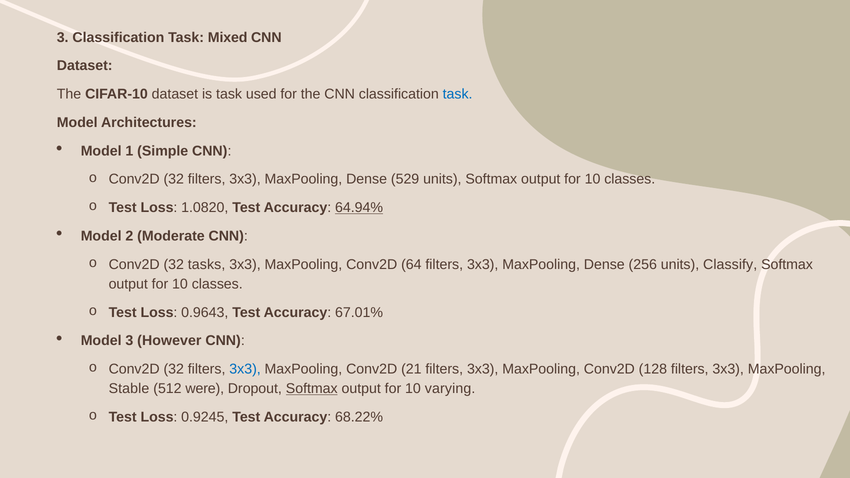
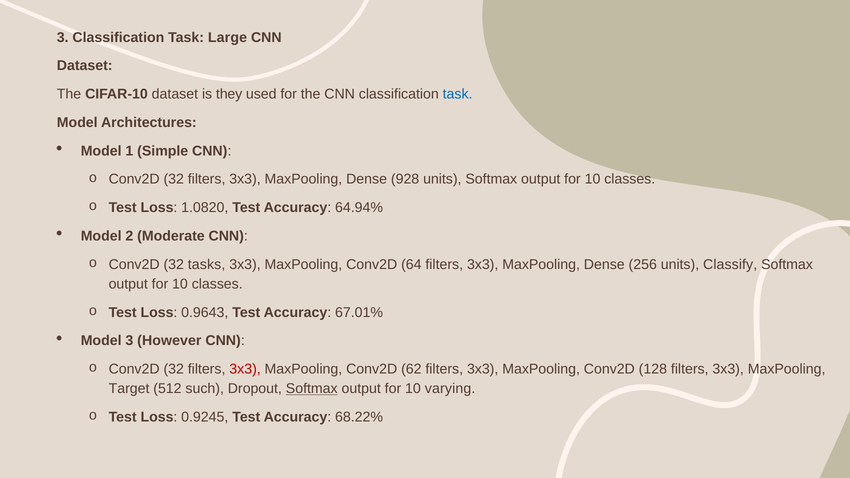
Mixed: Mixed -> Large (227, 37)
is task: task -> they (229, 94)
529: 529 -> 928 (405, 179)
64.94% underline: present -> none (359, 208)
3x3 colour: blue -> red (245, 369)
21: 21 -> 62 (411, 369)
Stable: Stable -> Target (129, 389)
were: were -> such (205, 389)
